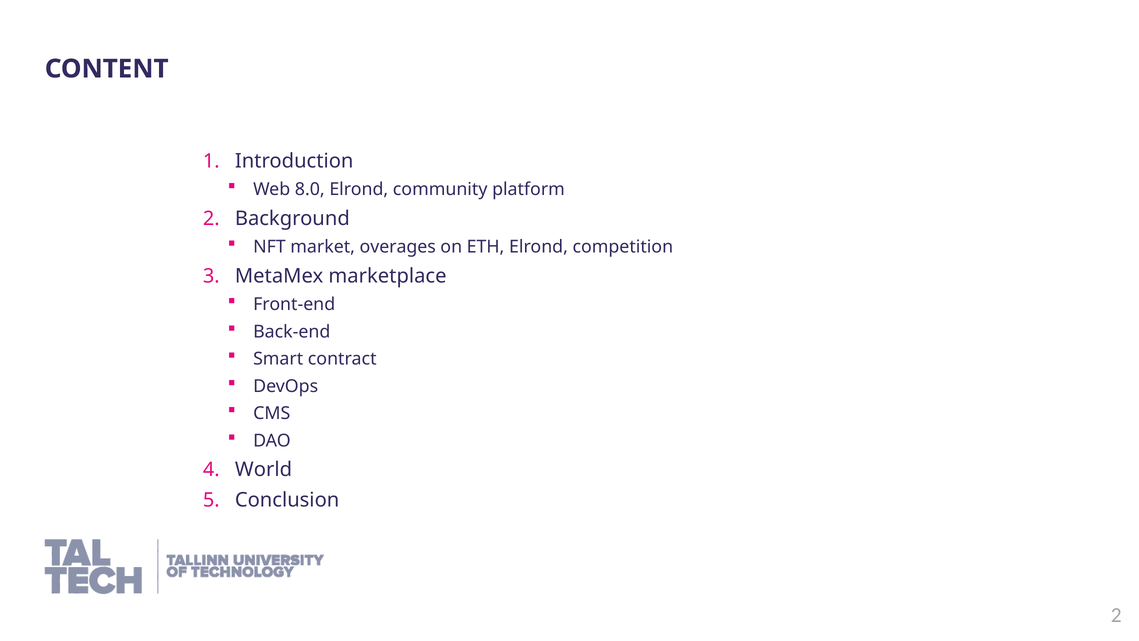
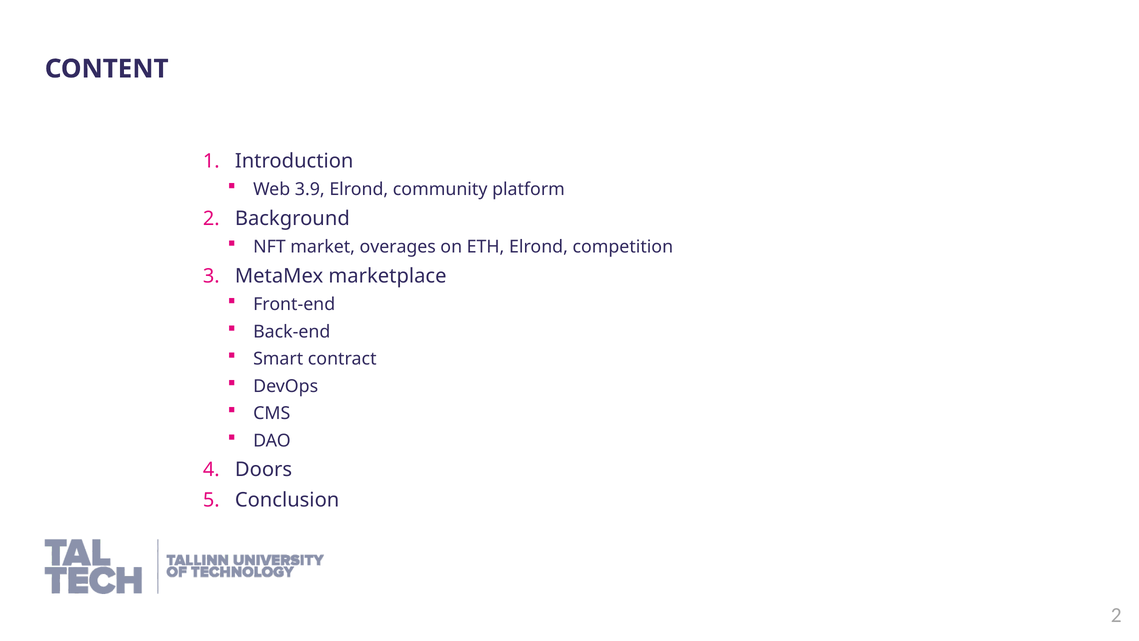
8.0: 8.0 -> 3.9 (310, 189)
World: World -> Doors (264, 469)
